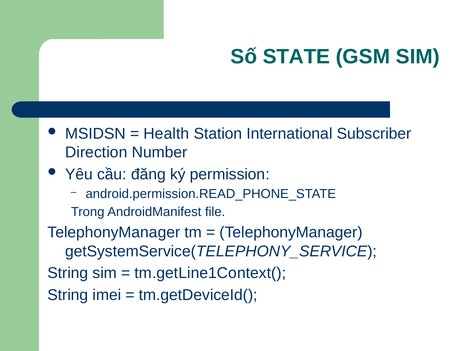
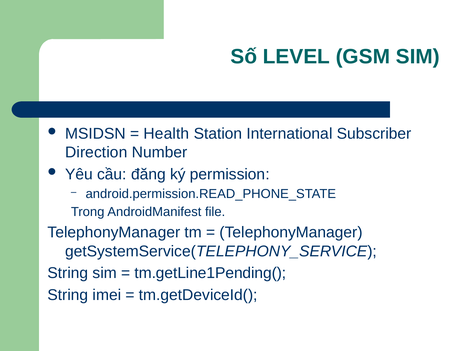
STATE: STATE -> LEVEL (296, 56)
tm.getLine1Context(: tm.getLine1Context( -> tm.getLine1Pending( (210, 273)
